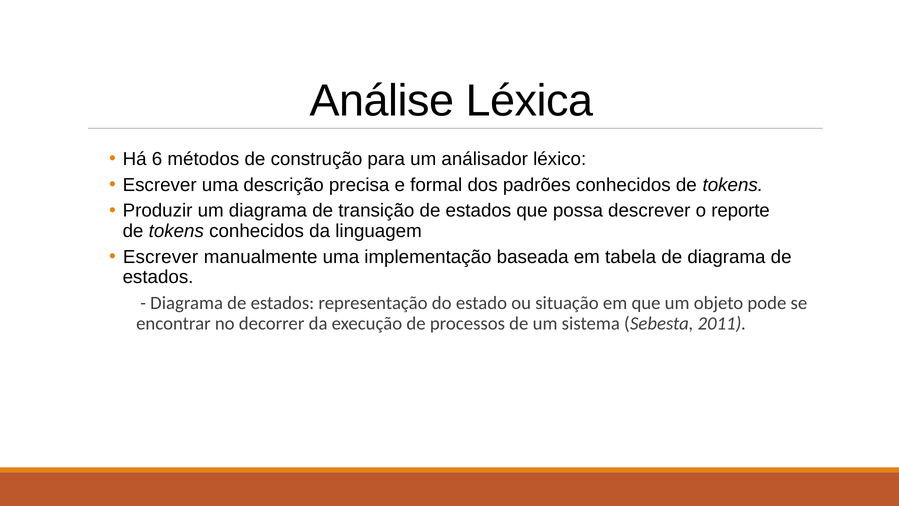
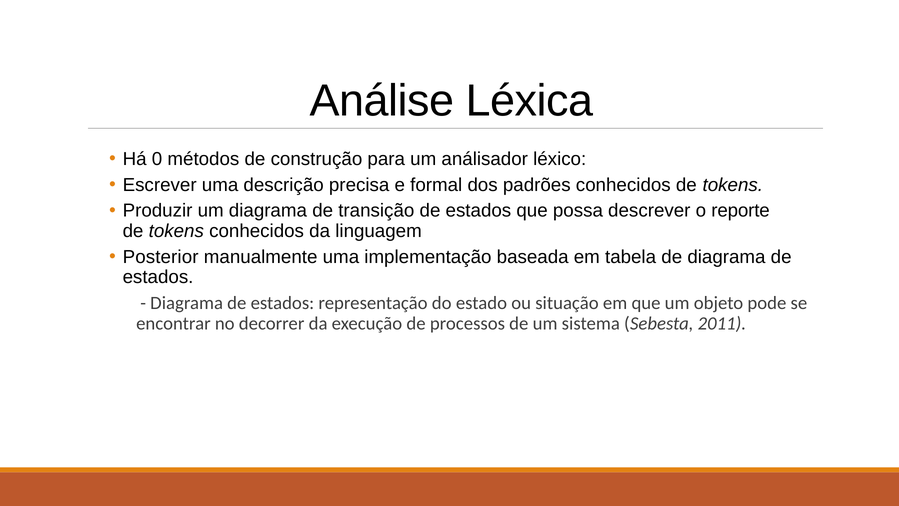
6: 6 -> 0 (157, 159)
Escrever: Escrever -> Posterior (161, 257)
